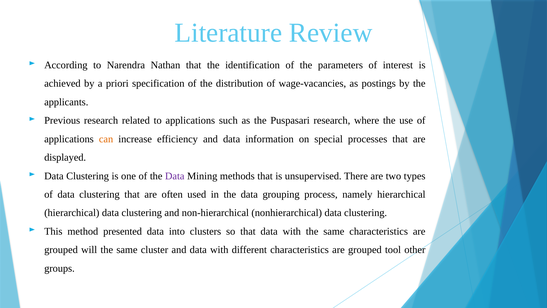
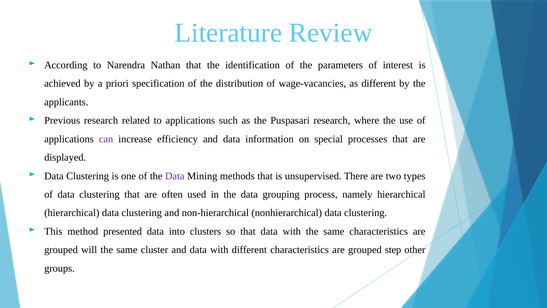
as postings: postings -> different (379, 83)
can colour: orange -> purple (106, 139)
tool: tool -> step (393, 250)
